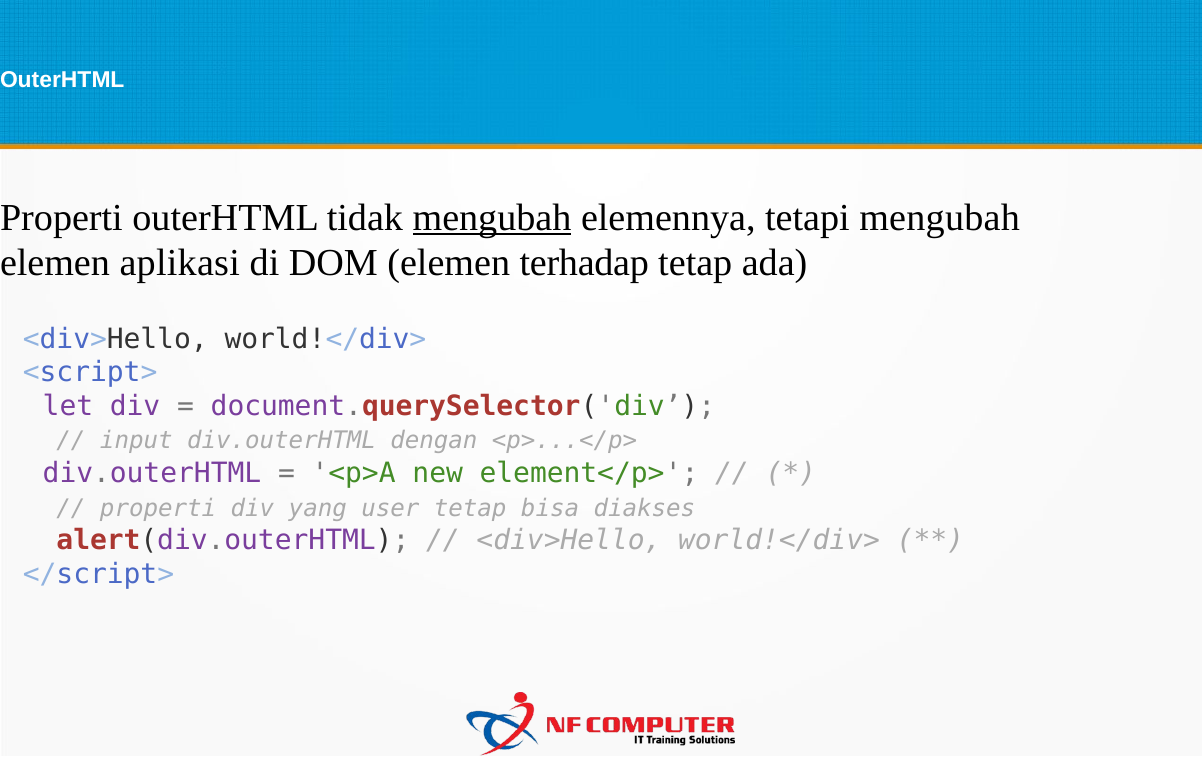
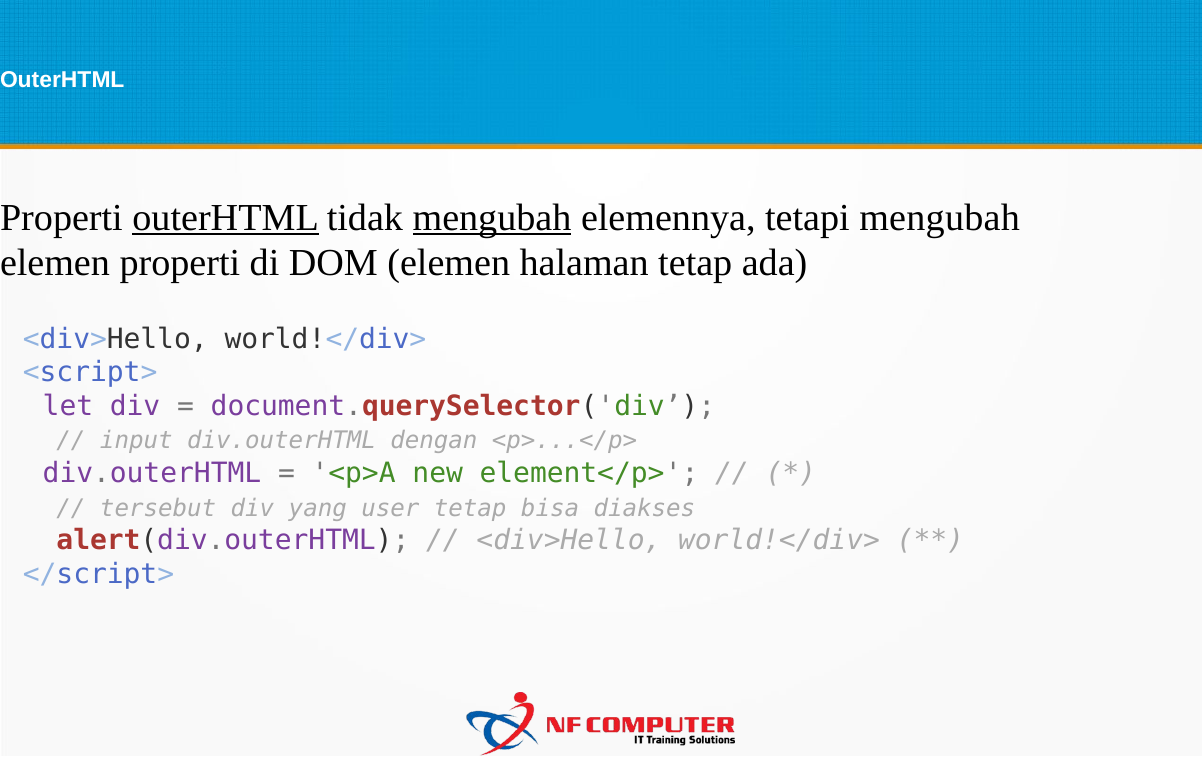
outerHTML underline: none -> present (226, 218)
elemen aplikasi: aplikasi -> properti (180, 263)
terhadap: terhadap -> halaman (584, 263)
properti: properti -> tersebut (158, 508)
